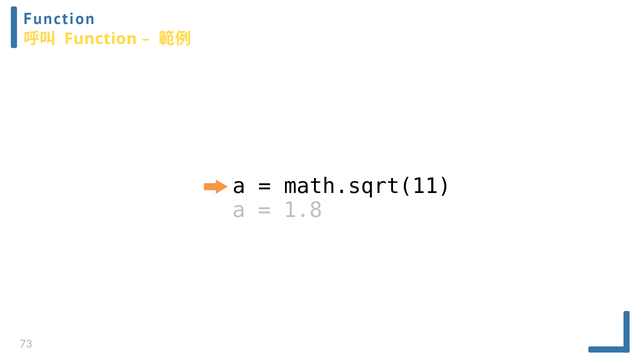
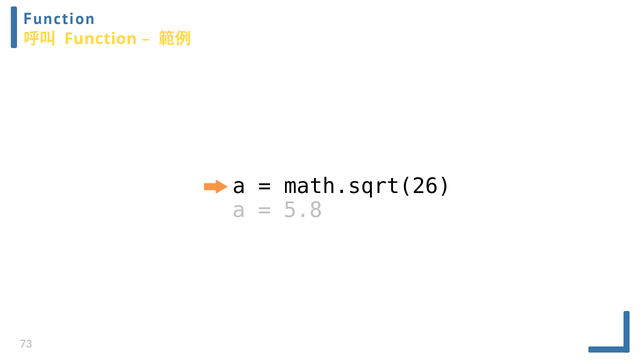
math.sqrt(11: math.sqrt(11 -> math.sqrt(26 (367, 186)
1.8: 1.8 -> 5.8 (303, 210)
